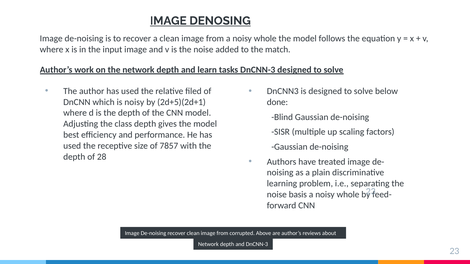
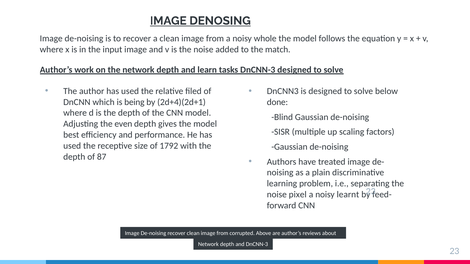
is noisy: noisy -> being (134, 102)
2d+5)(2d+1: 2d+5)(2d+1 -> 2d+4)(2d+1 (182, 102)
class: class -> even (123, 124)
7857: 7857 -> 1792 (169, 146)
28: 28 -> 87 (102, 157)
basis: basis -> pixel (298, 195)
whole: whole -> learnt (348, 195)
